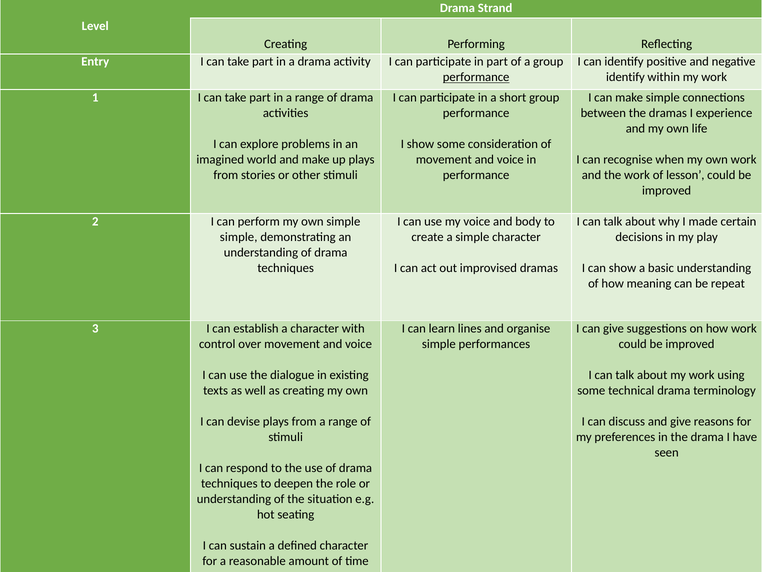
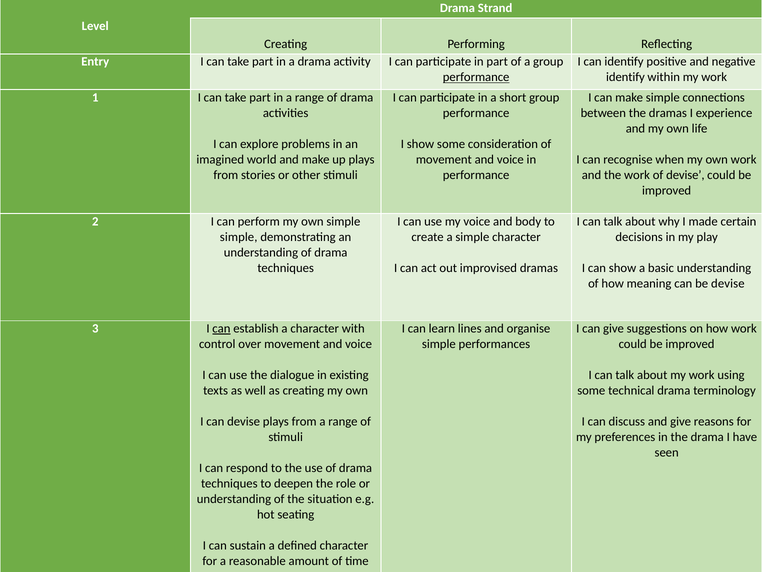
of lesson: lesson -> devise (685, 175)
be repeat: repeat -> devise (728, 283)
can underline: none -> present (221, 328)
